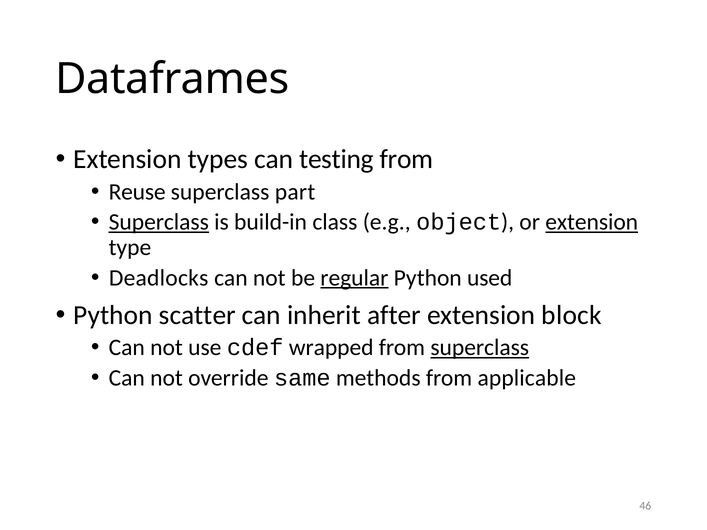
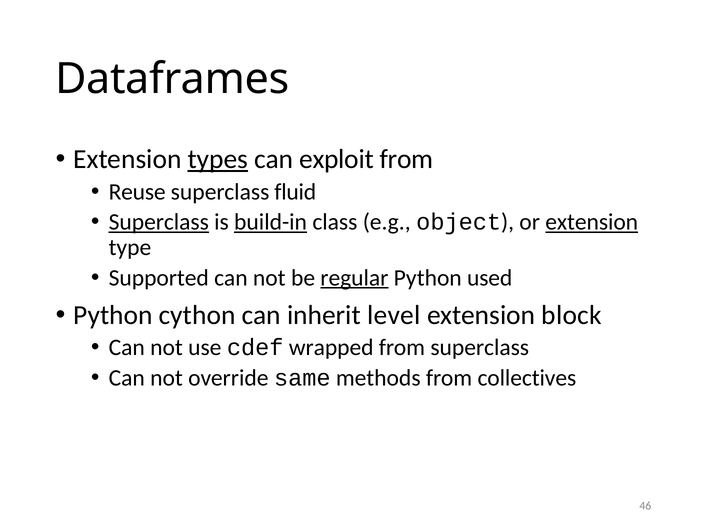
types underline: none -> present (218, 159)
testing: testing -> exploit (336, 159)
part: part -> fluid (295, 192)
build-in underline: none -> present (271, 222)
Deadlocks: Deadlocks -> Supported (159, 278)
scatter: scatter -> cython (197, 315)
after: after -> level (394, 315)
superclass underline: present -> none (480, 348)
applicable: applicable -> collectives (527, 378)
